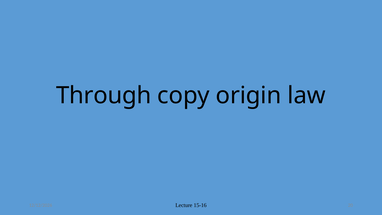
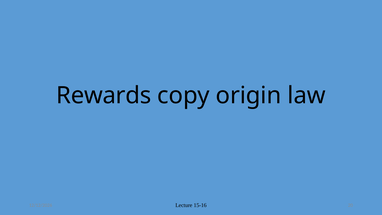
Through: Through -> Rewards (104, 95)
